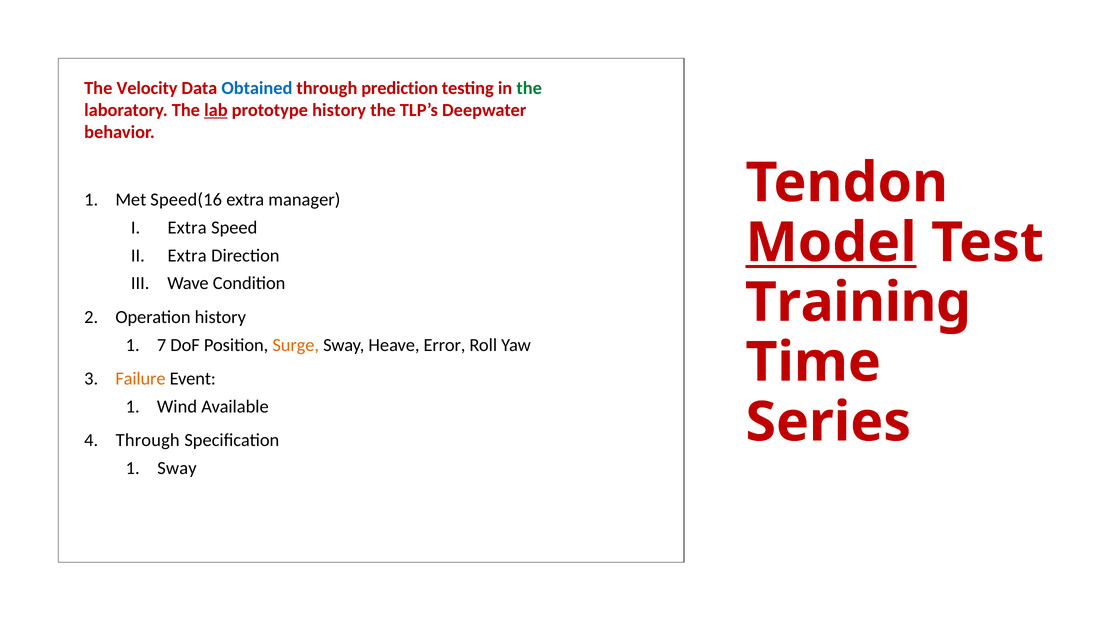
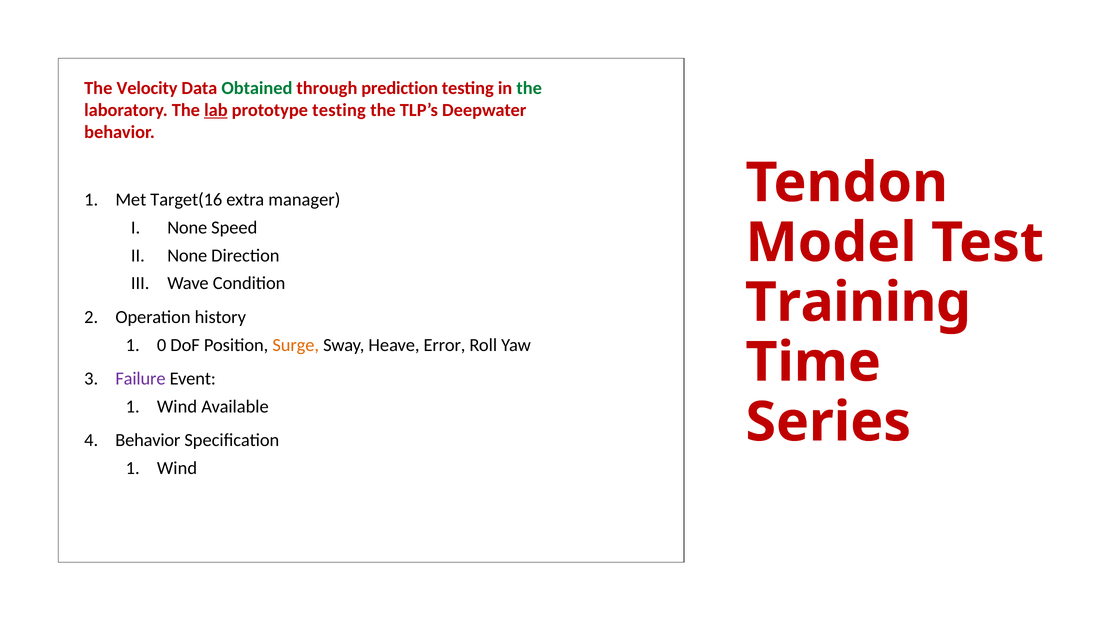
Obtained colour: blue -> green (257, 88)
prototype history: history -> testing (339, 110)
Speed(16: Speed(16 -> Target(16 (186, 200)
Extra: Extra -> None (187, 227)
Model underline: present -> none (831, 243)
Extra: Extra -> None (187, 255)
7: 7 -> 0 (162, 345)
Failure colour: orange -> purple (140, 378)
Through: Through -> Behavior (148, 440)
Sway: Sway -> Wind (177, 468)
